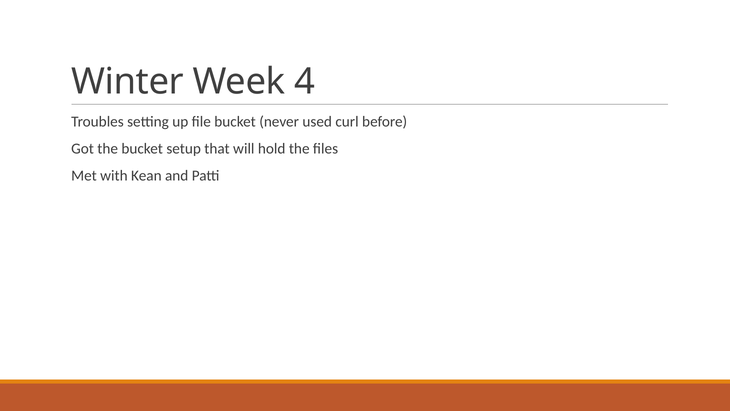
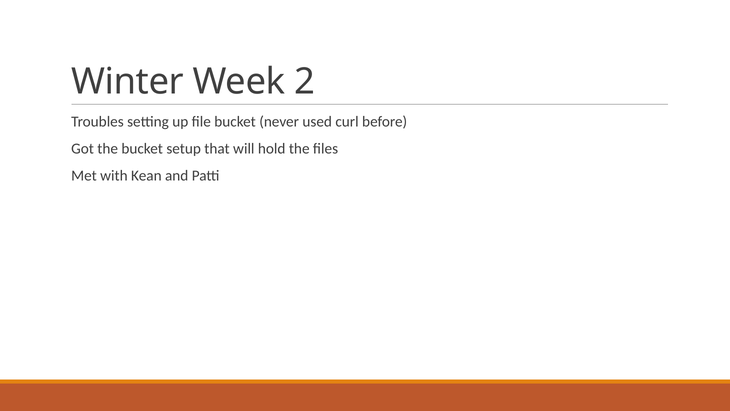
4: 4 -> 2 (304, 82)
